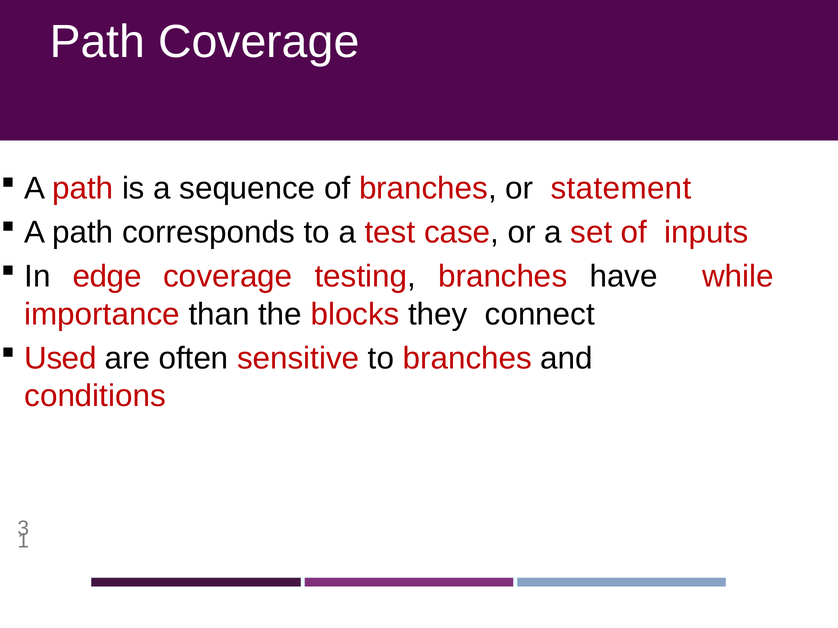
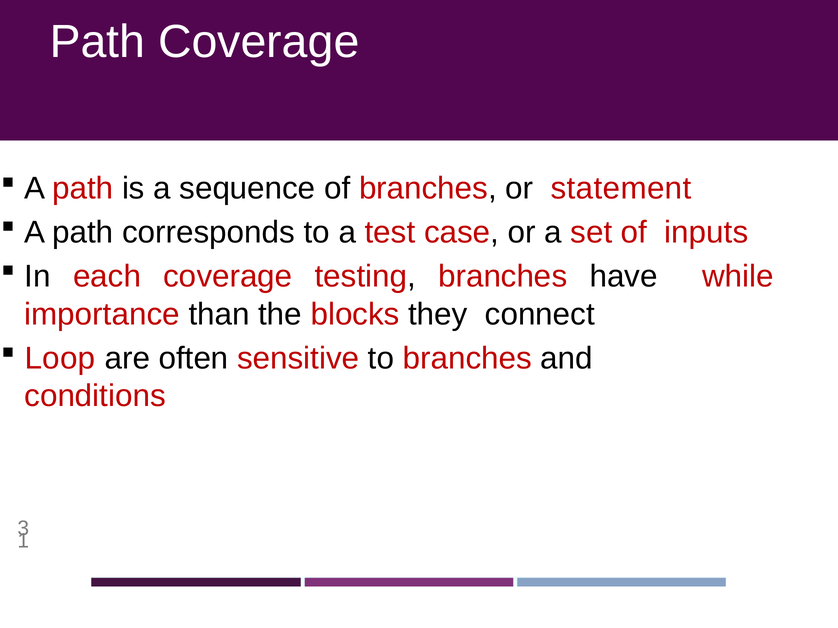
edge: edge -> each (107, 277)
Used: Used -> Loop (60, 359)
